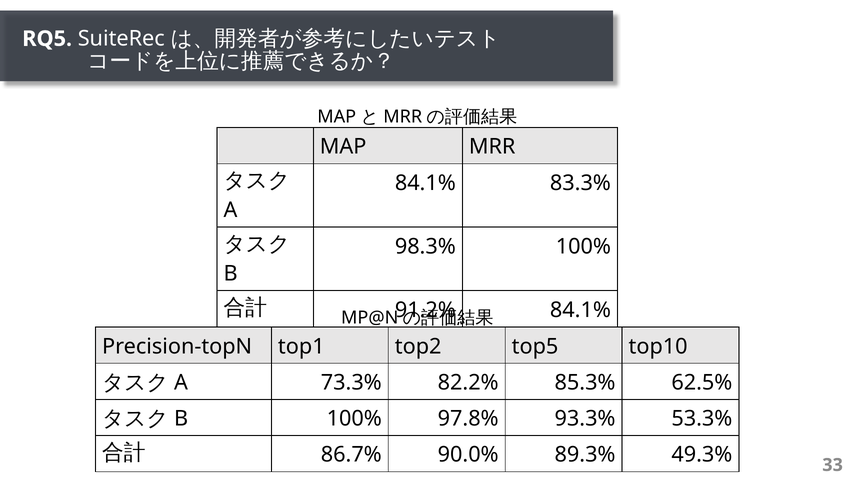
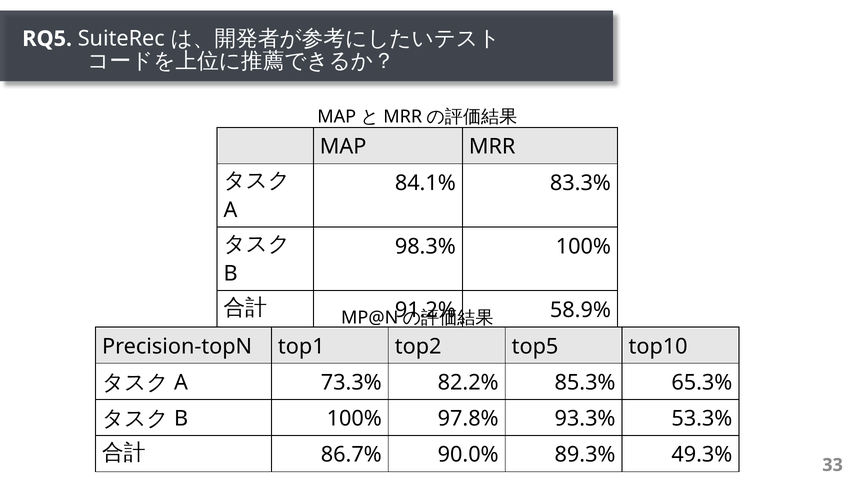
84.1%: 84.1% -> 58.9% (580, 310)
62.5%: 62.5% -> 65.3% (702, 382)
